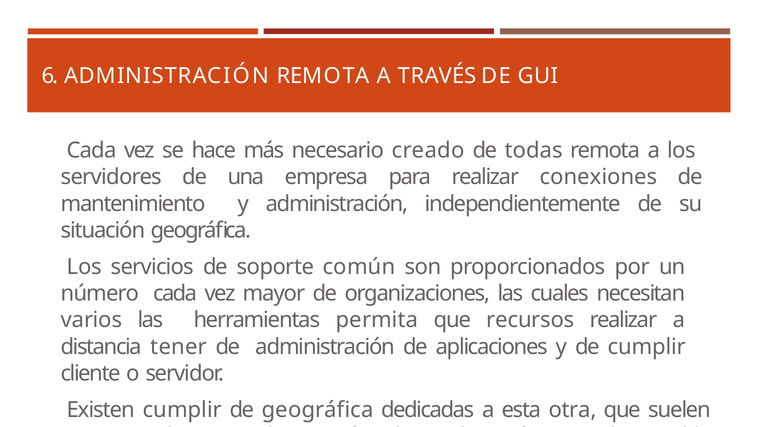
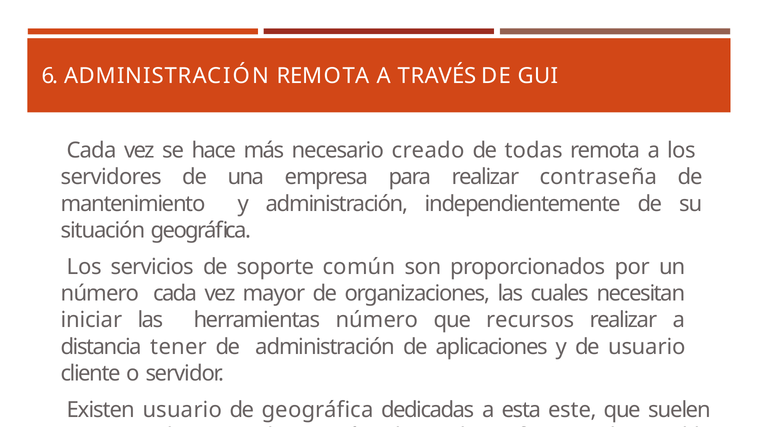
conexiones: conexiones -> contraseña (598, 177)
varios: varios -> iniciar (91, 320)
herramientas permita: permita -> número (377, 320)
de cumplir: cumplir -> usuario (647, 346)
Existen cumplir: cumplir -> usuario (182, 409)
otra: otra -> este (573, 409)
